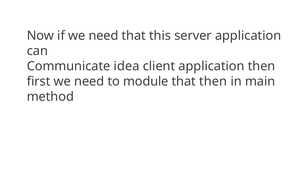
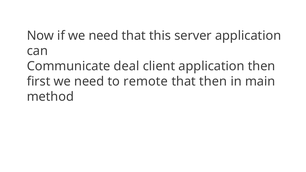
idea: idea -> deal (127, 66)
module: module -> remote (146, 82)
